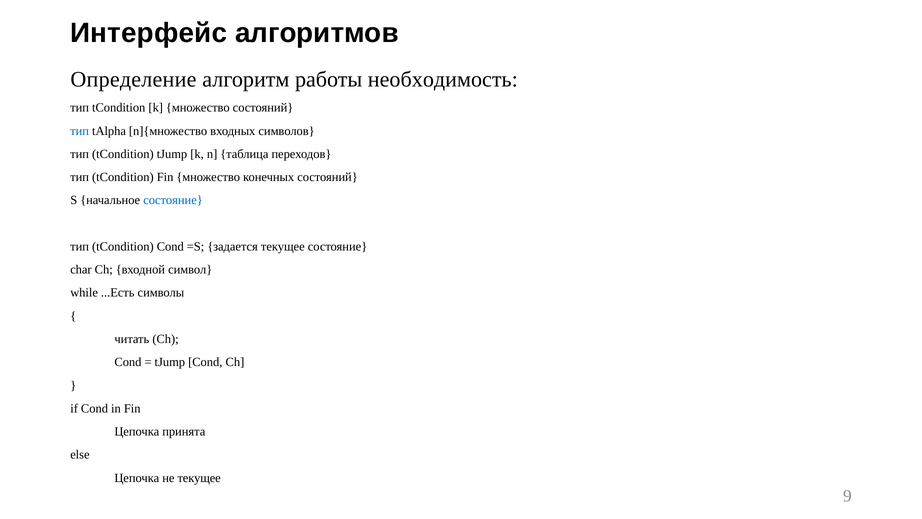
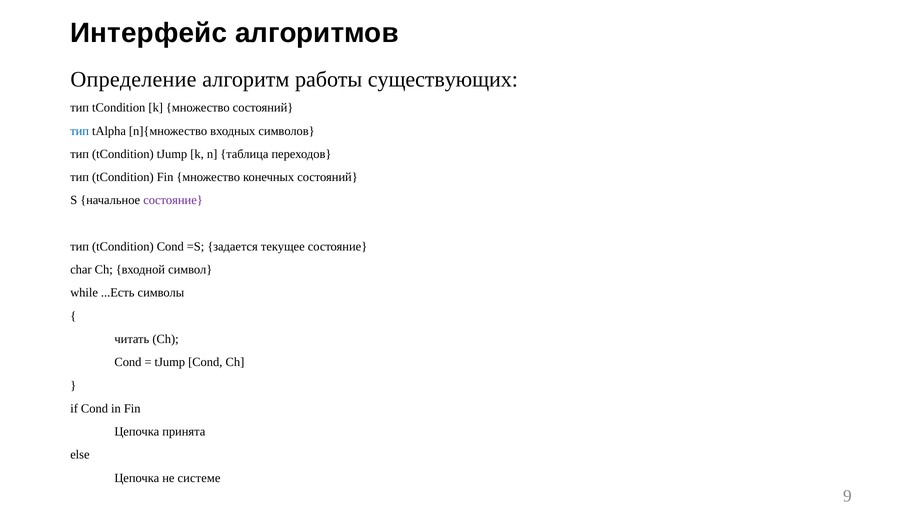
необходимость: необходимость -> существующих (443, 79)
состояние colour: blue -> purple (173, 200)
не текущее: текущее -> системе (199, 478)
